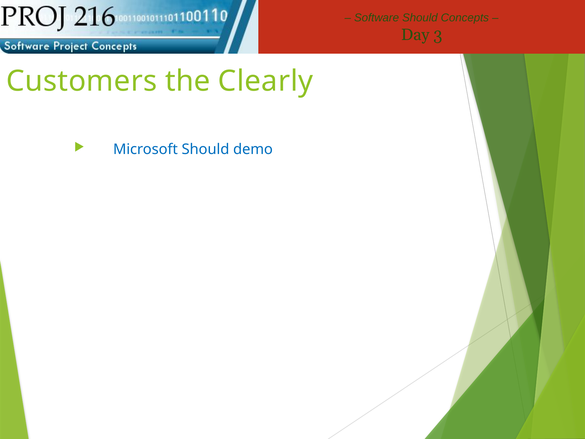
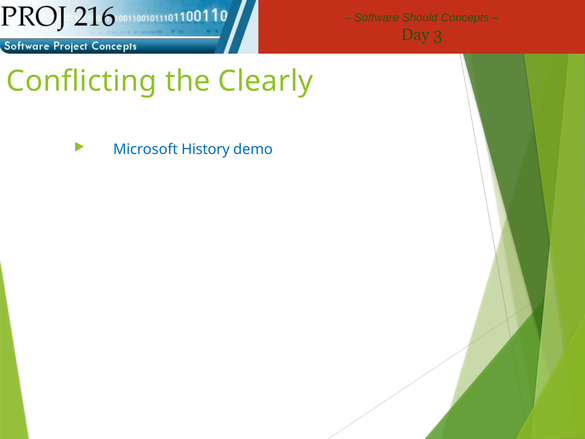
Customers: Customers -> Conflicting (82, 81)
Microsoft Should: Should -> History (206, 149)
